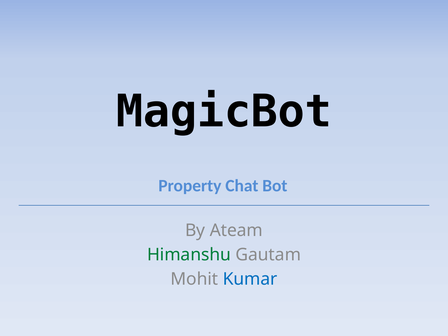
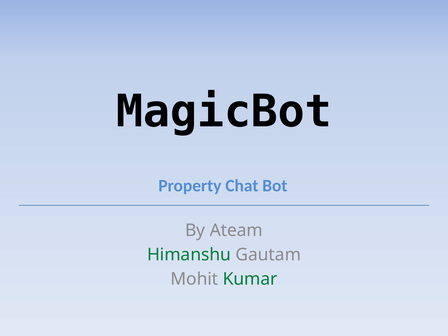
Kumar colour: blue -> green (250, 279)
